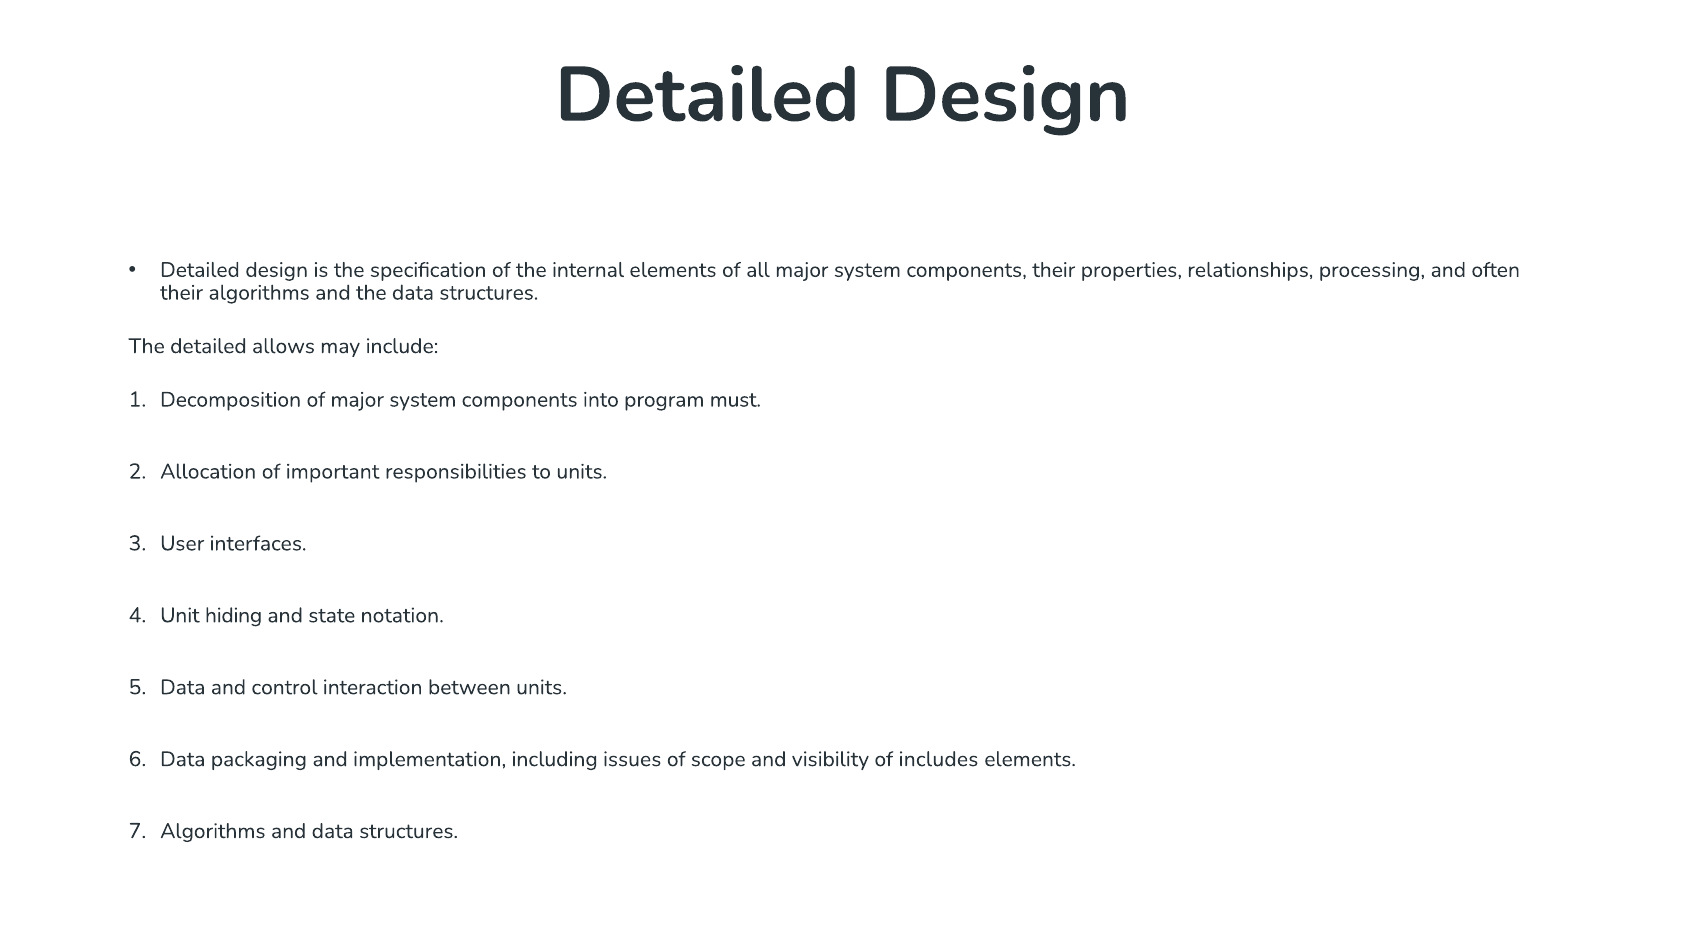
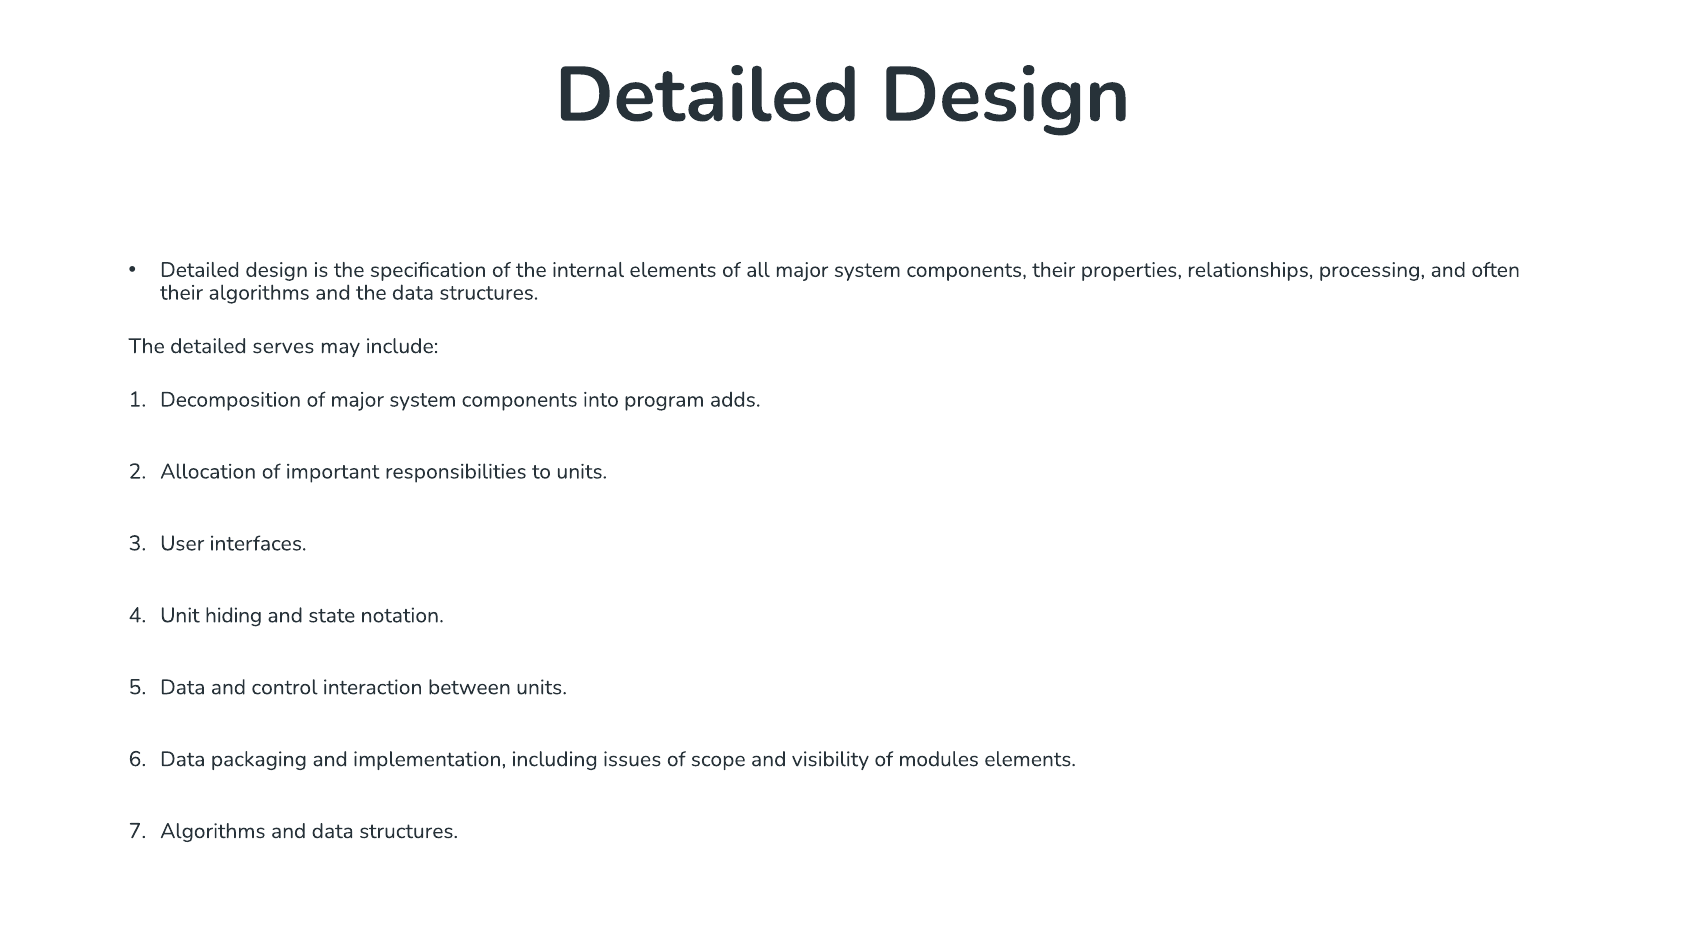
allows: allows -> serves (283, 346)
must: must -> adds (735, 400)
includes: includes -> modules (939, 760)
